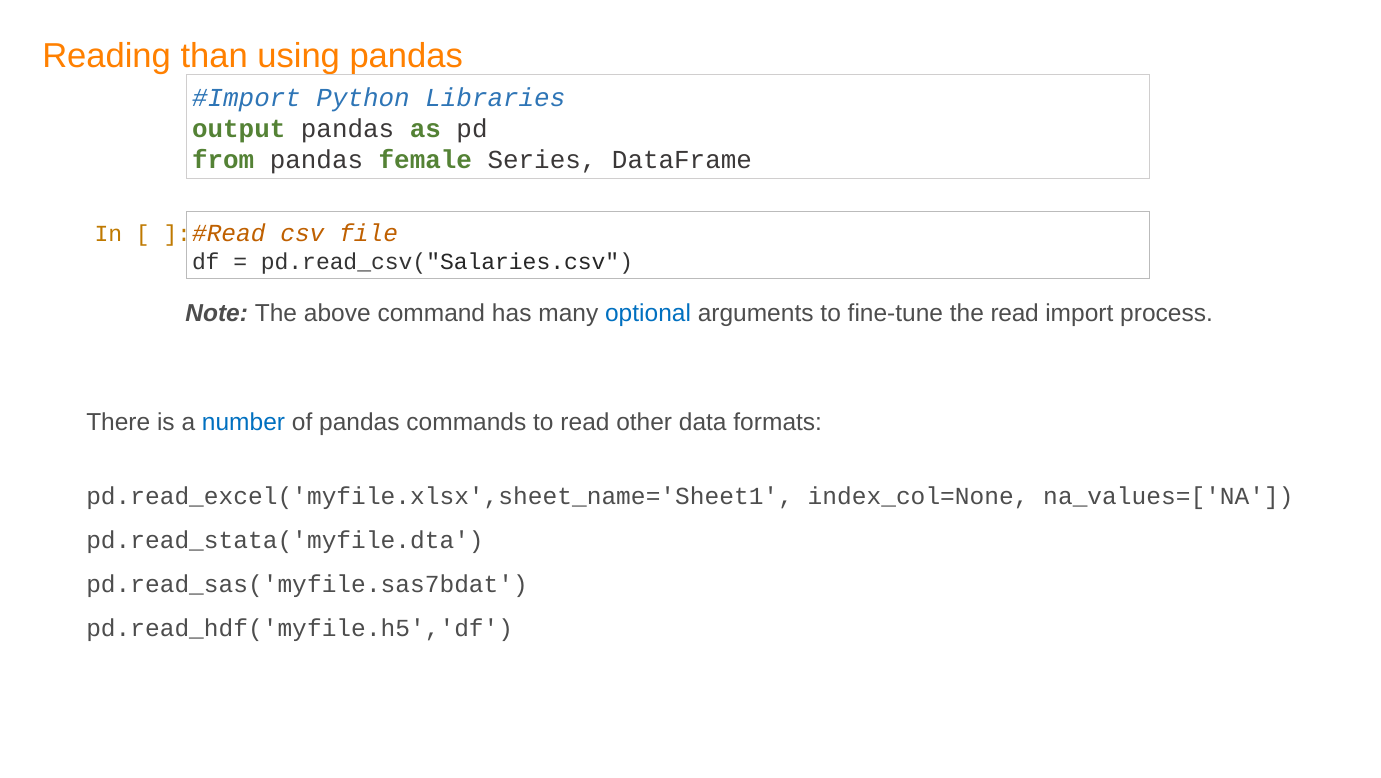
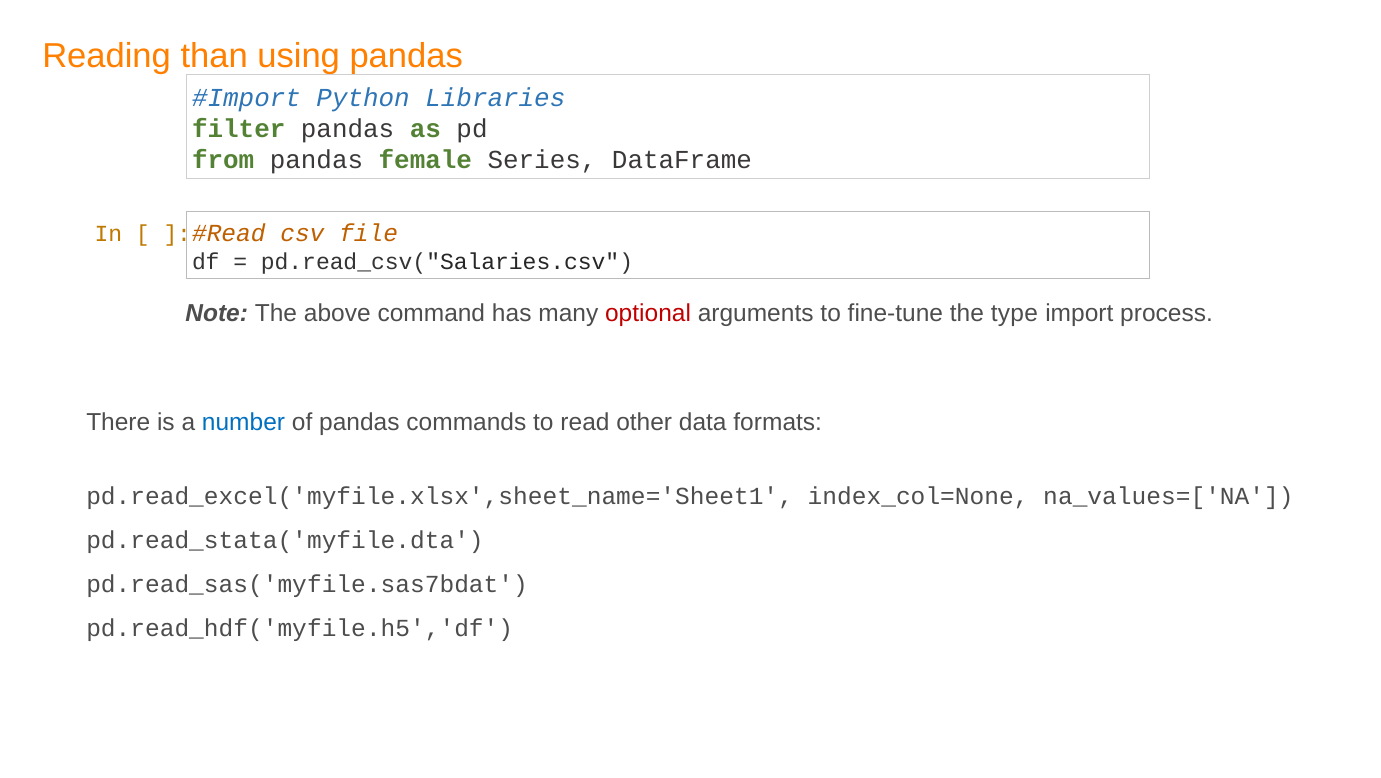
output: output -> filter (239, 129)
optional colour: blue -> red (648, 313)
the read: read -> type (1014, 313)
